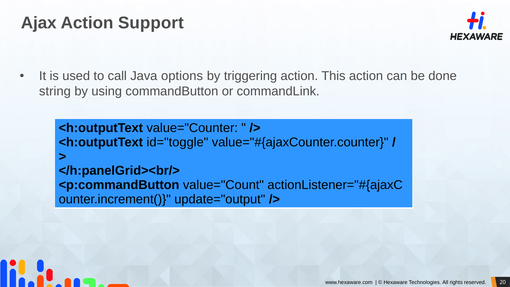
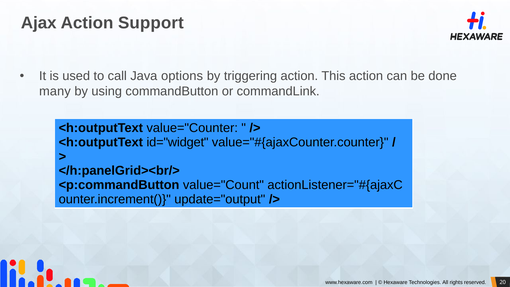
string: string -> many (55, 91)
id="toggle: id="toggle -> id="widget (178, 142)
